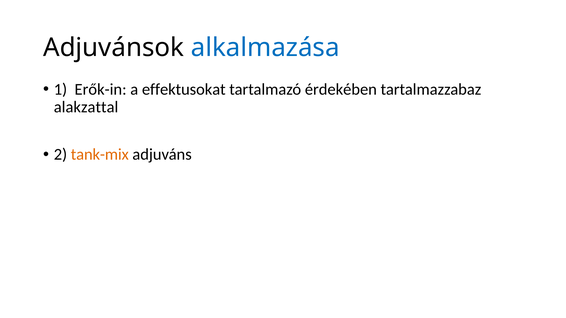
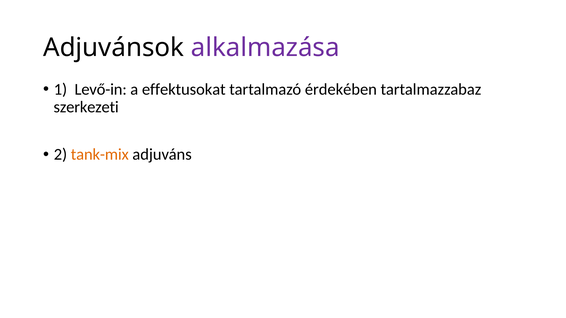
alkalmazása colour: blue -> purple (265, 48)
Erők-in: Erők-in -> Levő-in (101, 89)
alakzattal: alakzattal -> szerkezeti (86, 107)
